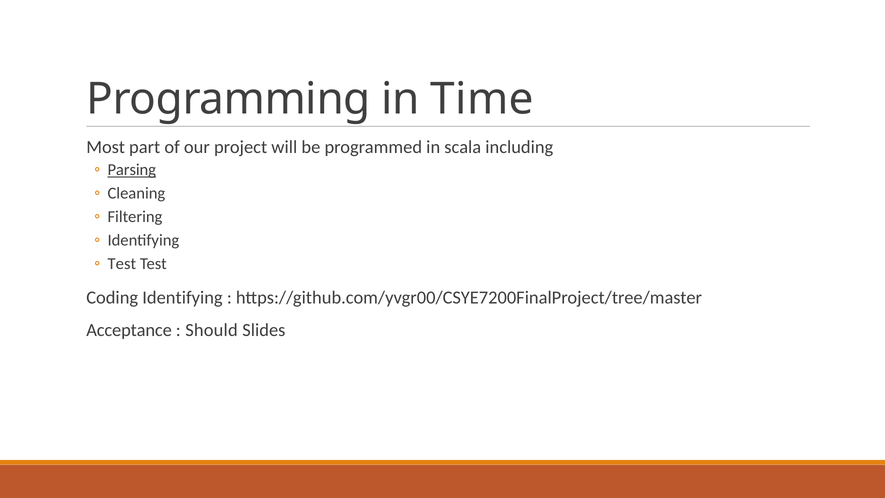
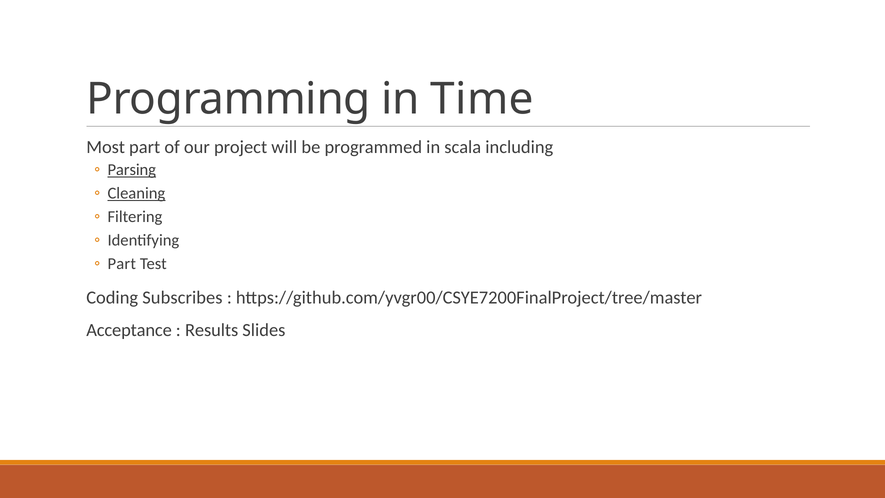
Cleaning underline: none -> present (136, 193)
Test: Test -> Part (122, 264)
Coding Identifying: Identifying -> Subscribes (182, 297)
Should: Should -> Results (212, 330)
